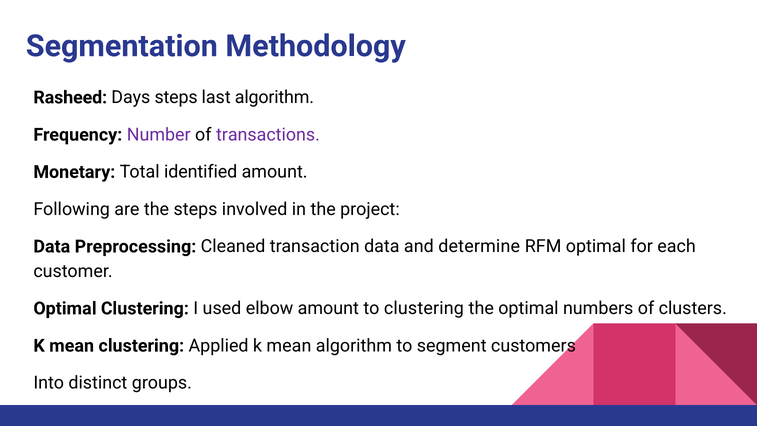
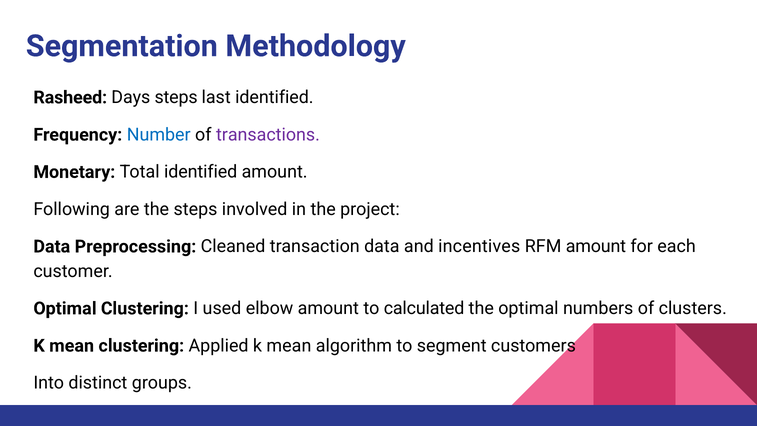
last algorithm: algorithm -> identified (274, 97)
Number colour: purple -> blue (159, 135)
determine: determine -> incentives (479, 246)
RFM optimal: optimal -> amount (596, 246)
to clustering: clustering -> calculated (424, 308)
